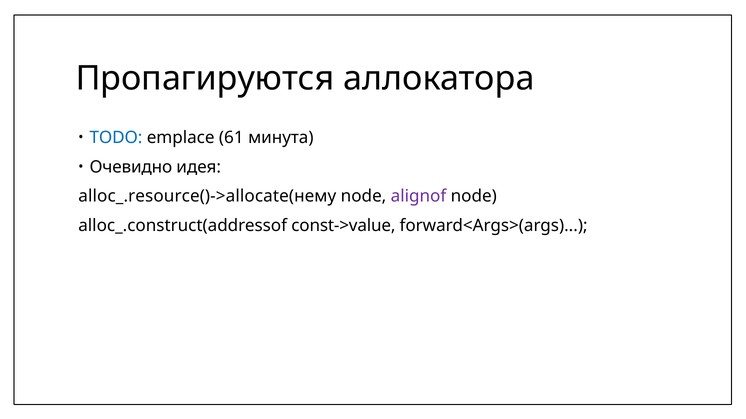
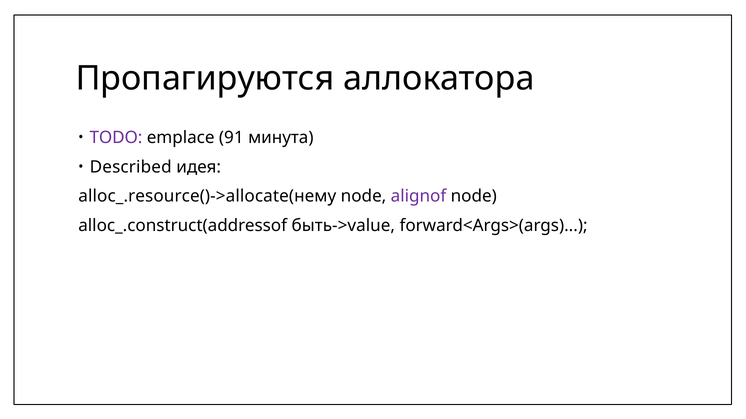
TODO colour: blue -> purple (116, 138)
61: 61 -> 91 (231, 138)
Очевидно: Очевидно -> Described (131, 167)
const->value: const->value -> быть->value (343, 226)
